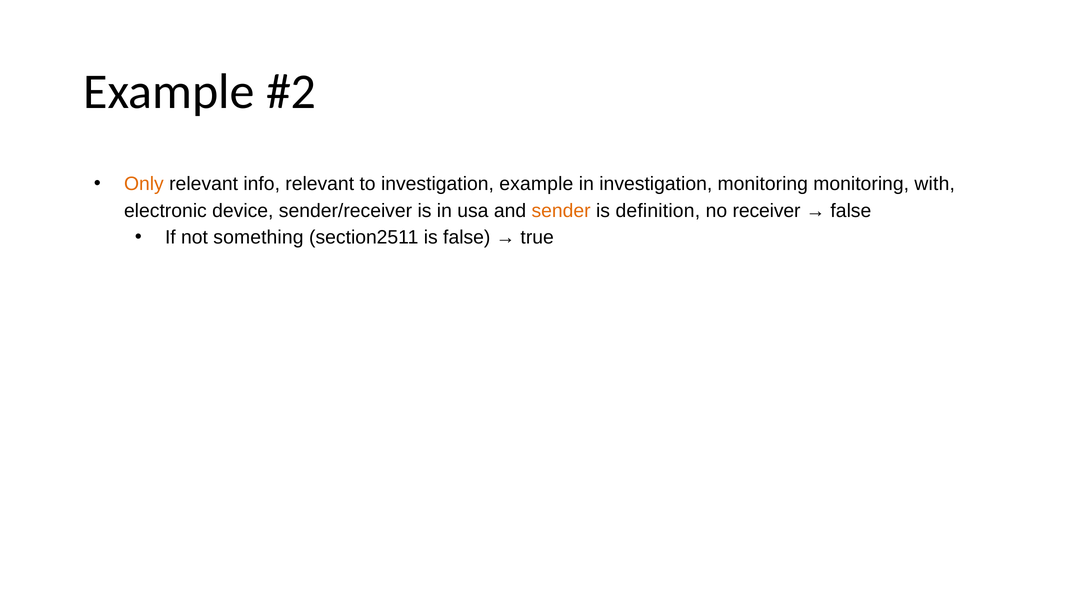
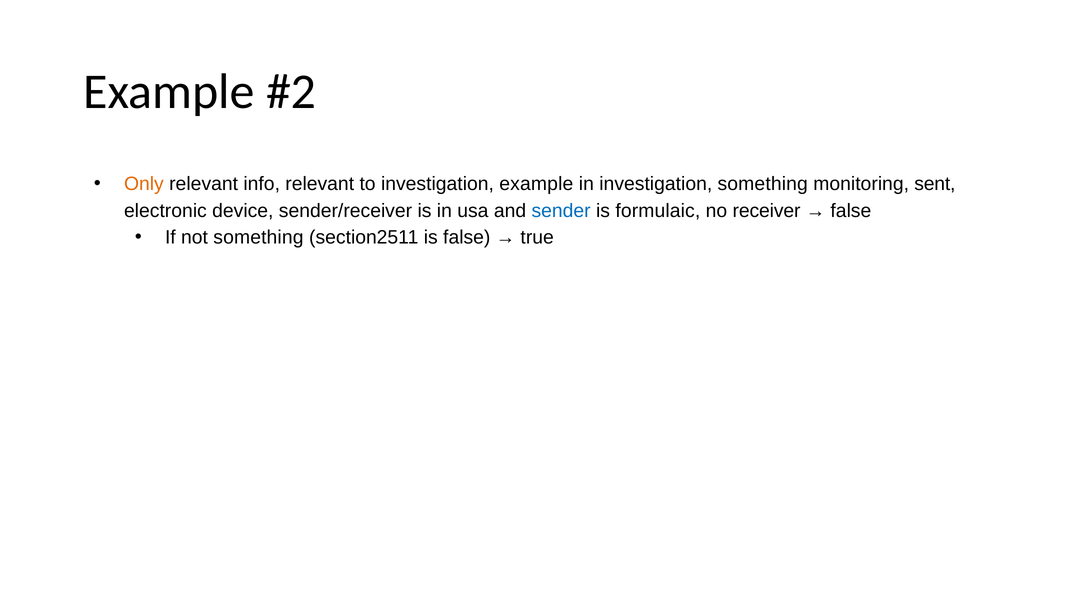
investigation monitoring: monitoring -> something (763, 184)
with: with -> sent (935, 184)
sender colour: orange -> blue (561, 211)
definition: definition -> formulaic (658, 211)
